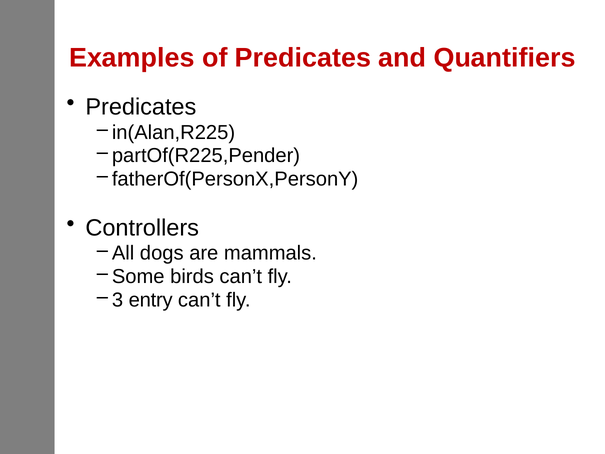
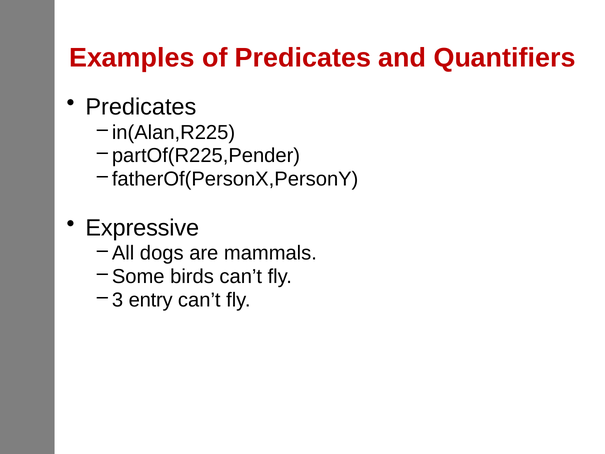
Controllers: Controllers -> Expressive (142, 228)
